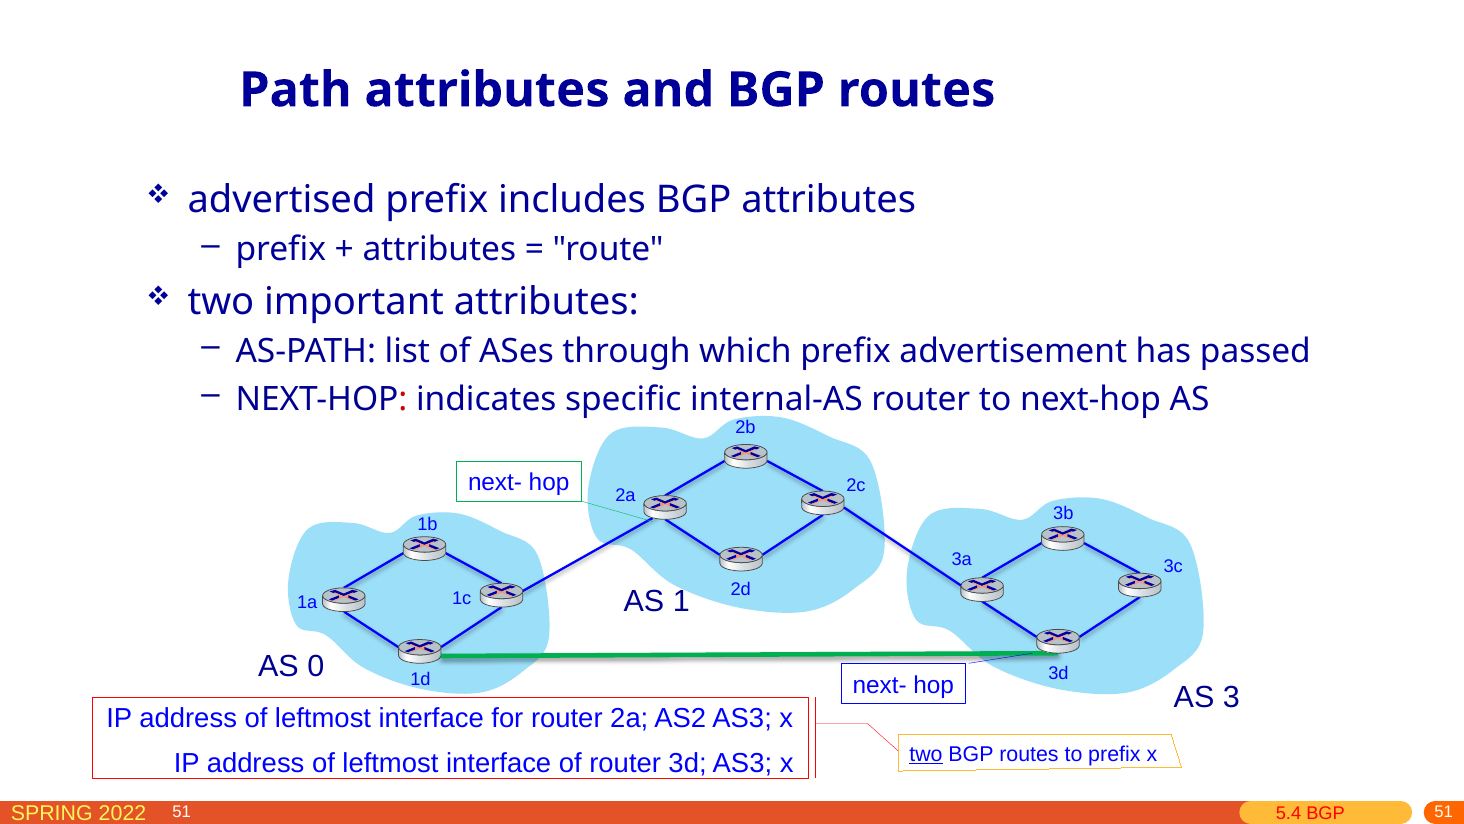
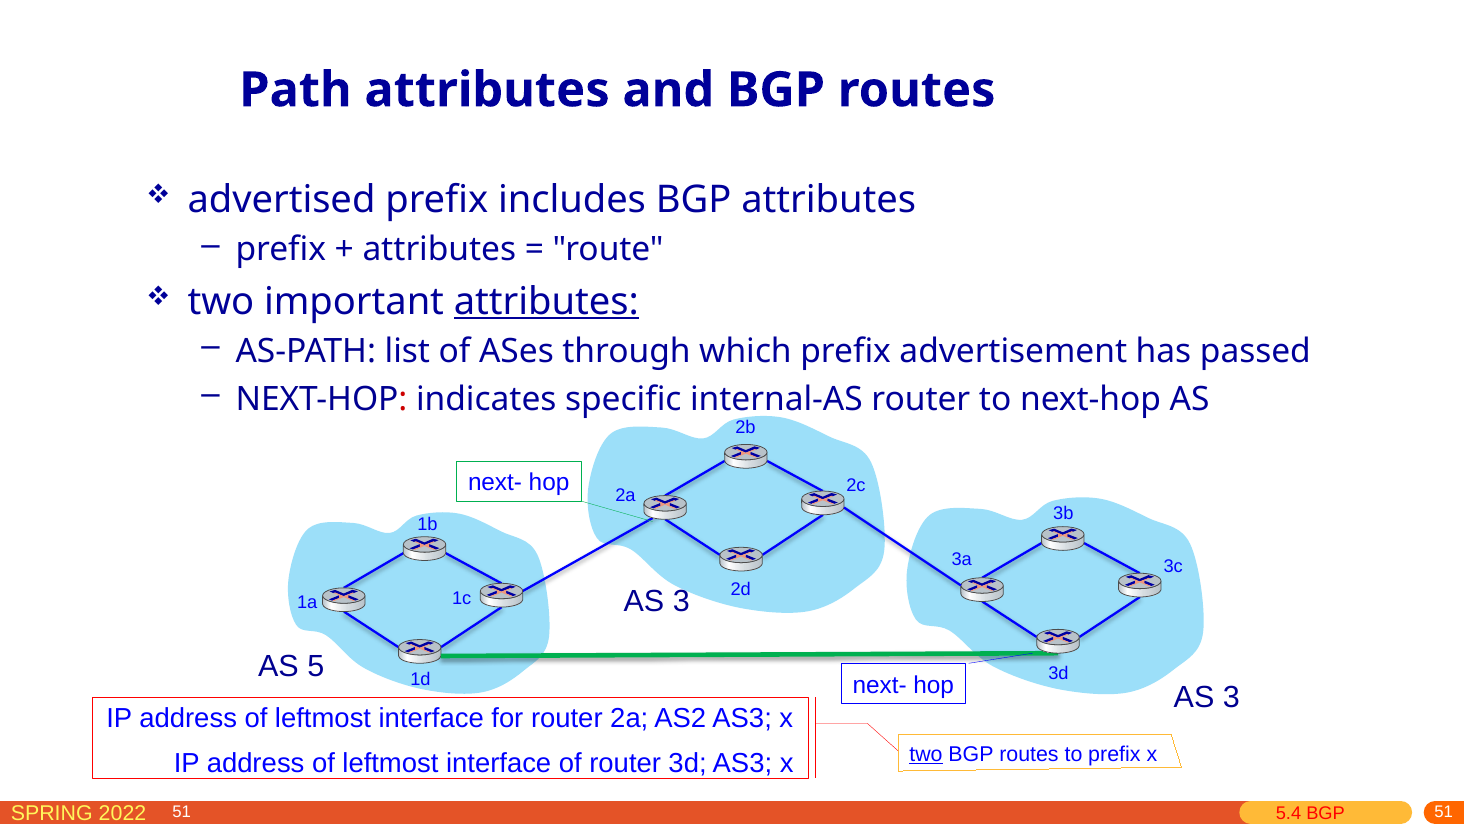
attributes underline: none -> present (546, 301)
1: 1 -> 3 (681, 601)
0: 0 -> 5 (316, 666)
